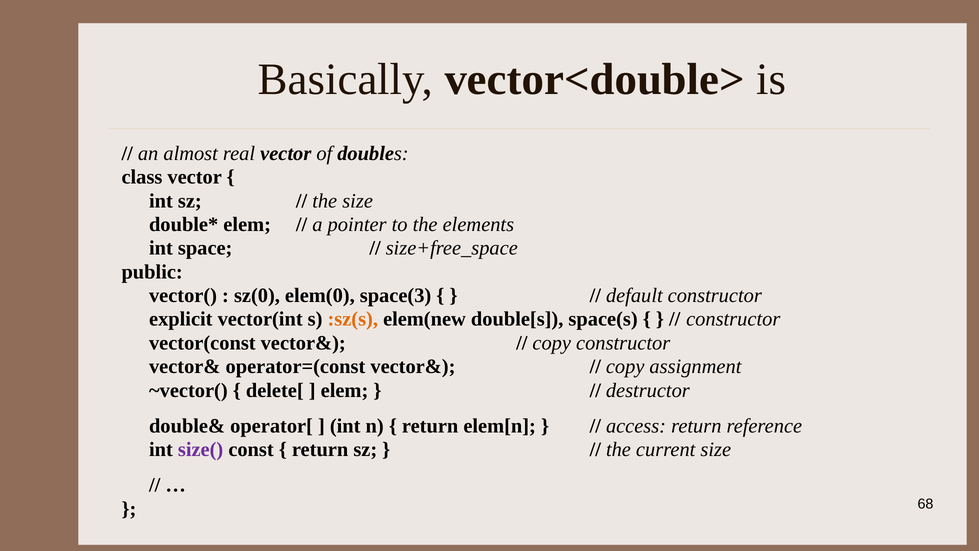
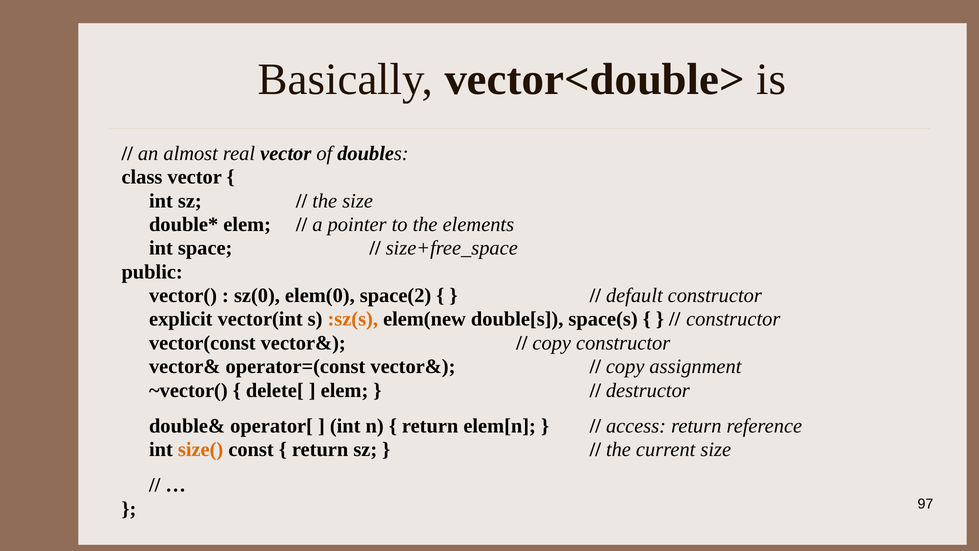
space(3: space(3 -> space(2 (396, 295)
size( colour: purple -> orange (201, 449)
68: 68 -> 97 (925, 504)
